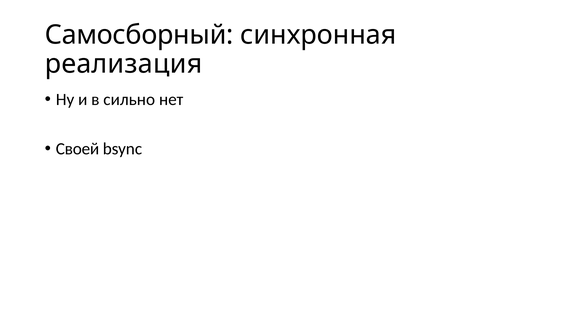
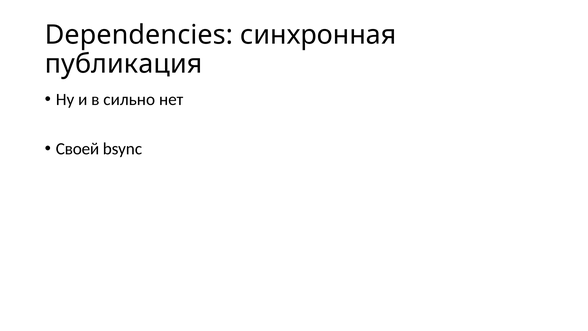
Самосборный: Самосборный -> Dependencies (139, 35)
реализация: реализация -> публикация (124, 64)
